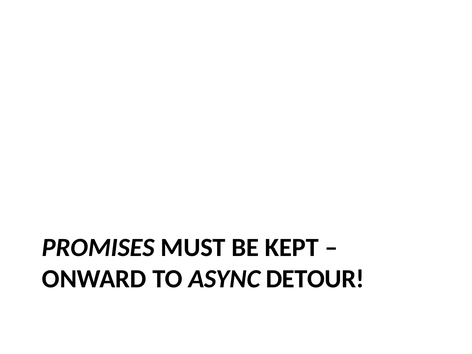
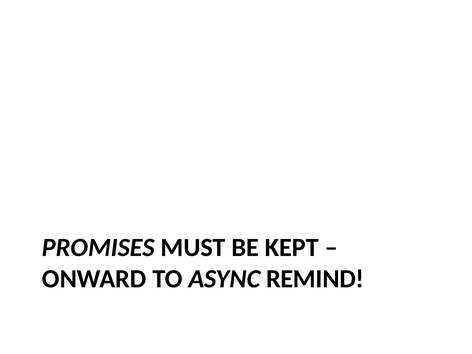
DETOUR: DETOUR -> REMIND (315, 279)
